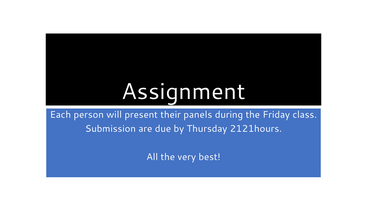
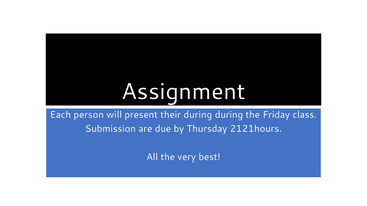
their panels: panels -> during (198, 115)
